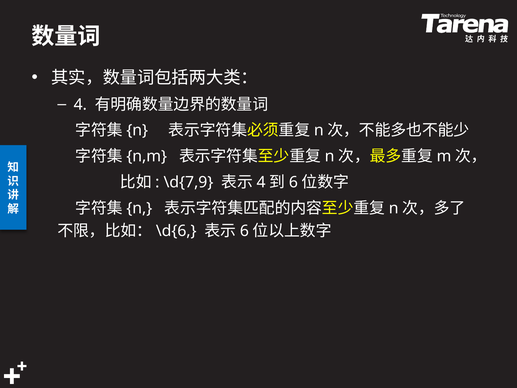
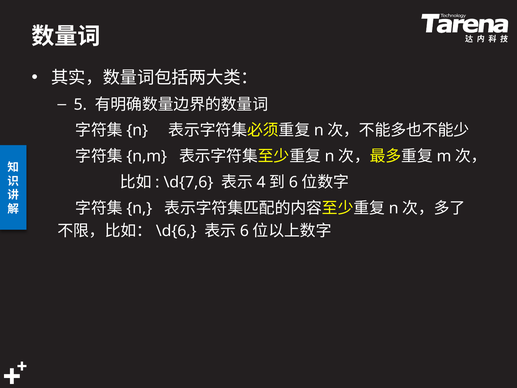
4: 4 -> 5 (80, 104)
\d{7,9: \d{7,9 -> \d{7,6 (188, 182)
